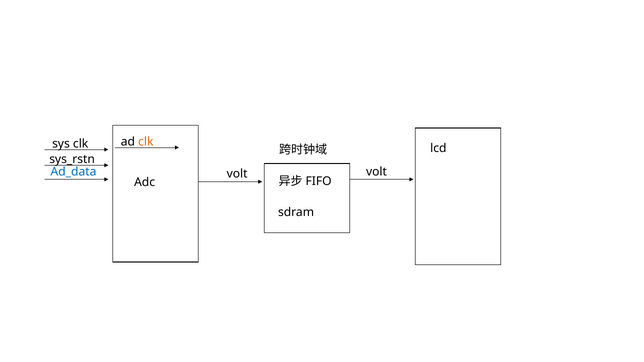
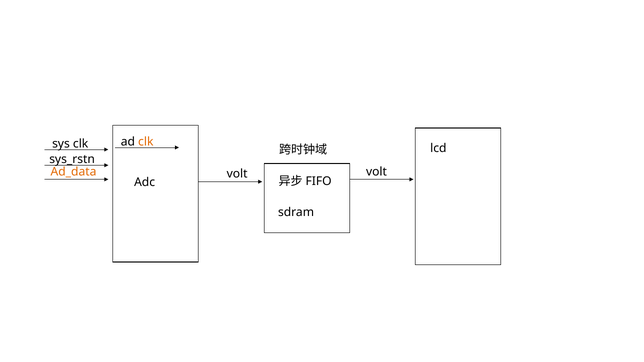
Ad_data colour: blue -> orange (74, 172)
